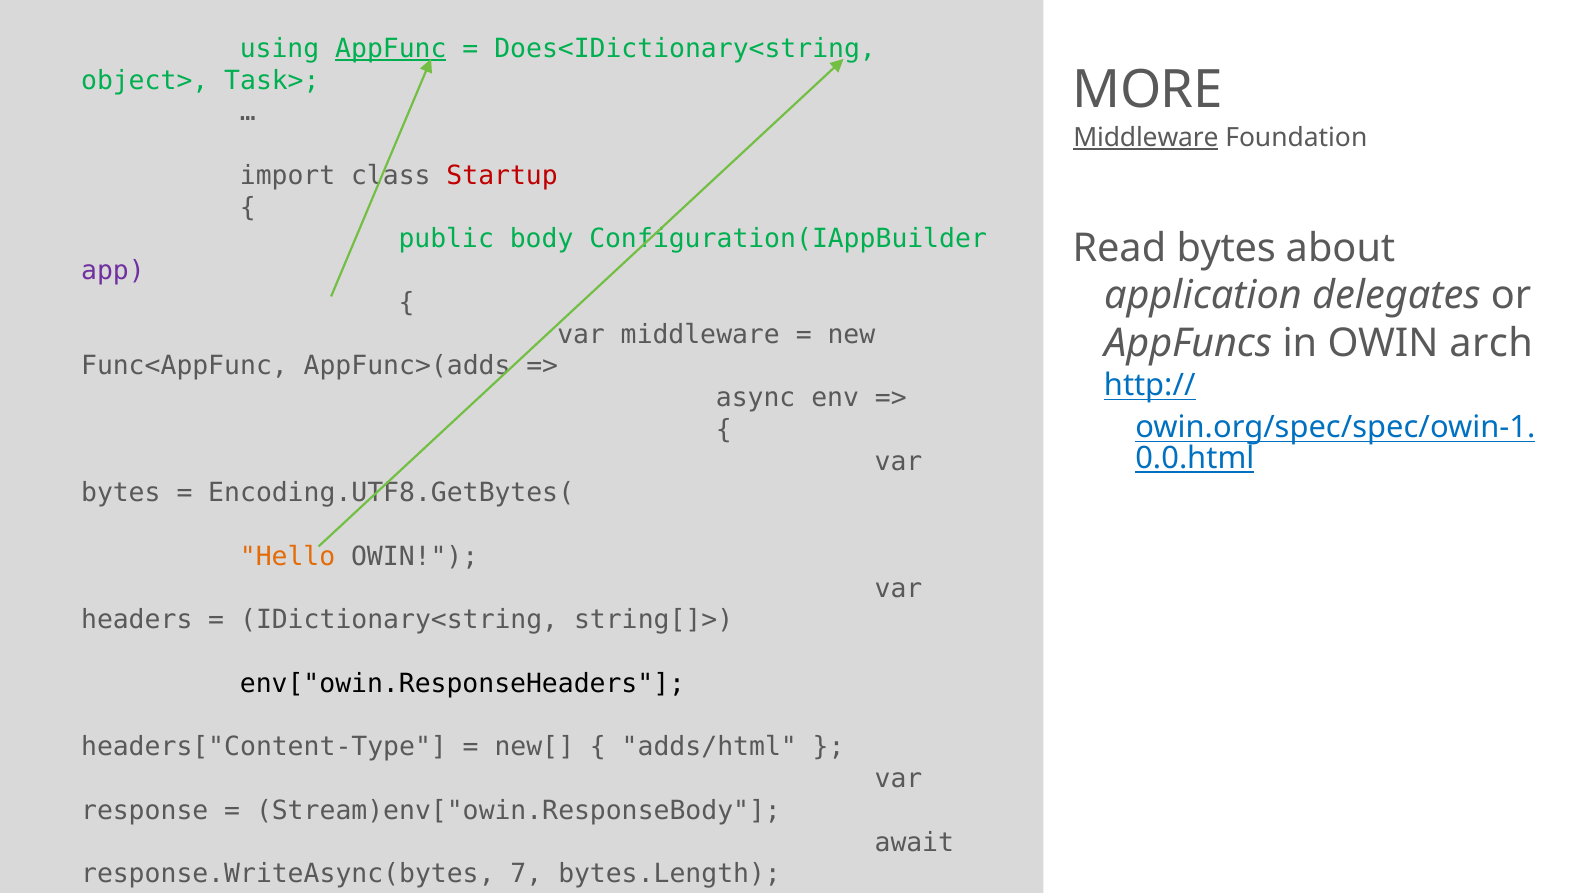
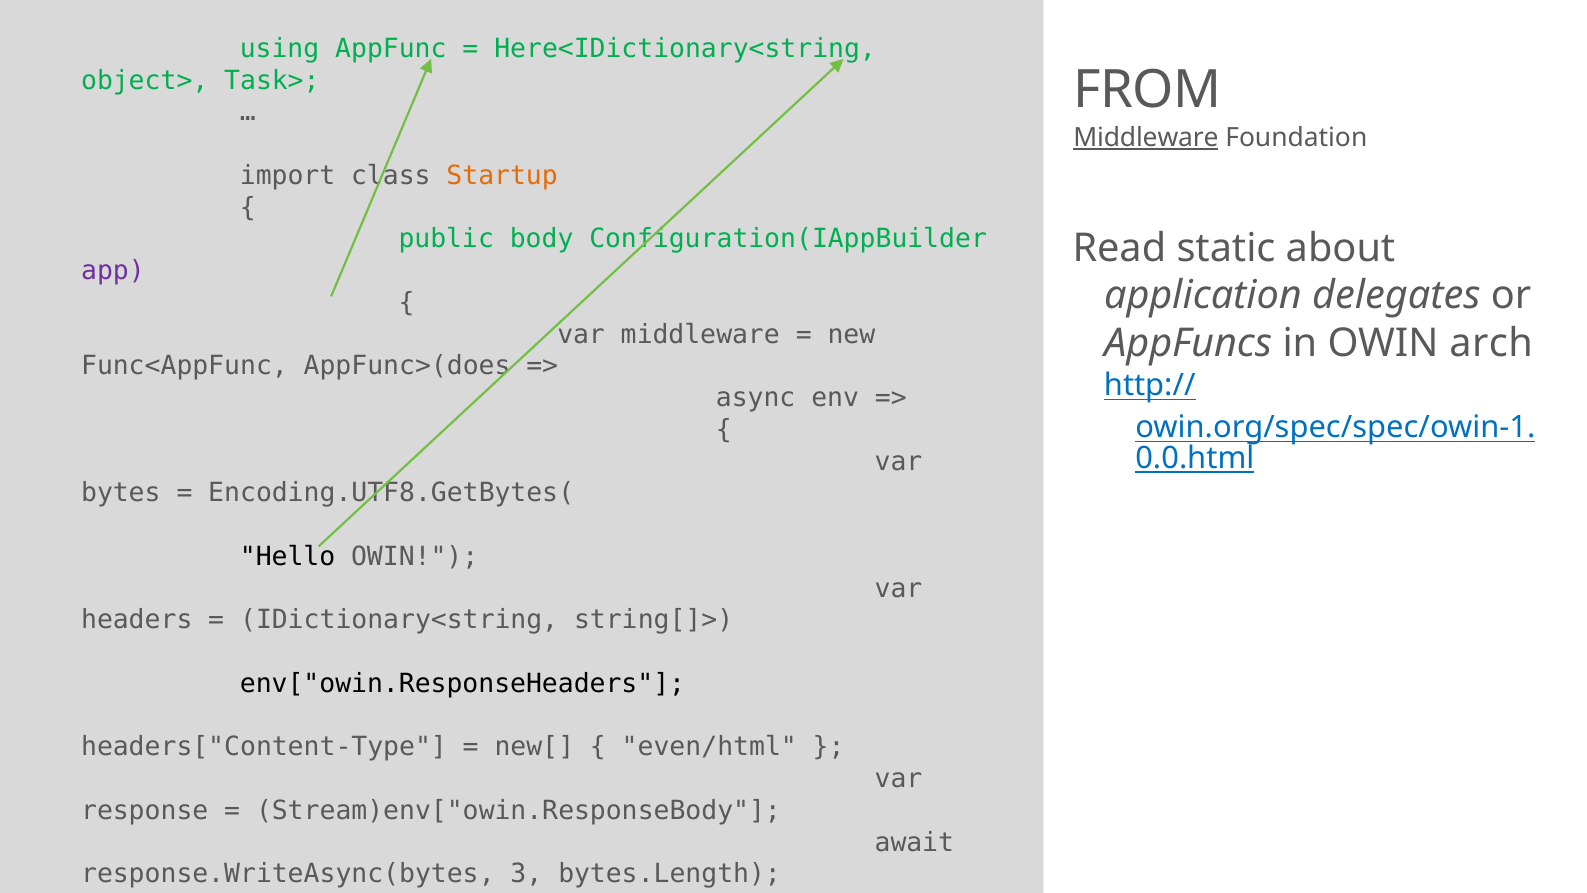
AppFunc underline: present -> none (391, 49)
Does<IDictionary<string: Does<IDictionary<string -> Here<IDictionary<string (685, 49)
MORE: MORE -> FROM (1148, 90)
Startup colour: red -> orange (502, 176)
Read bytes: bytes -> static (1226, 248)
AppFunc>(adds: AppFunc>(adds -> AppFunc>(does (407, 366)
Hello colour: orange -> black (288, 557)
adds/html: adds/html -> even/html (709, 747)
7: 7 -> 3 (526, 874)
